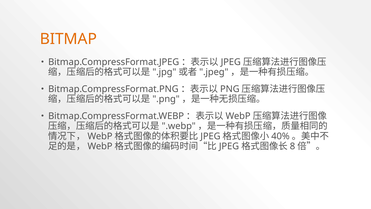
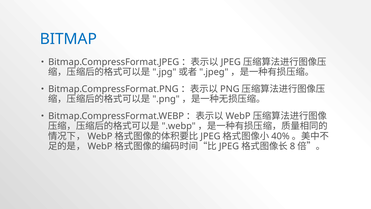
BITMAP colour: orange -> blue (68, 39)
